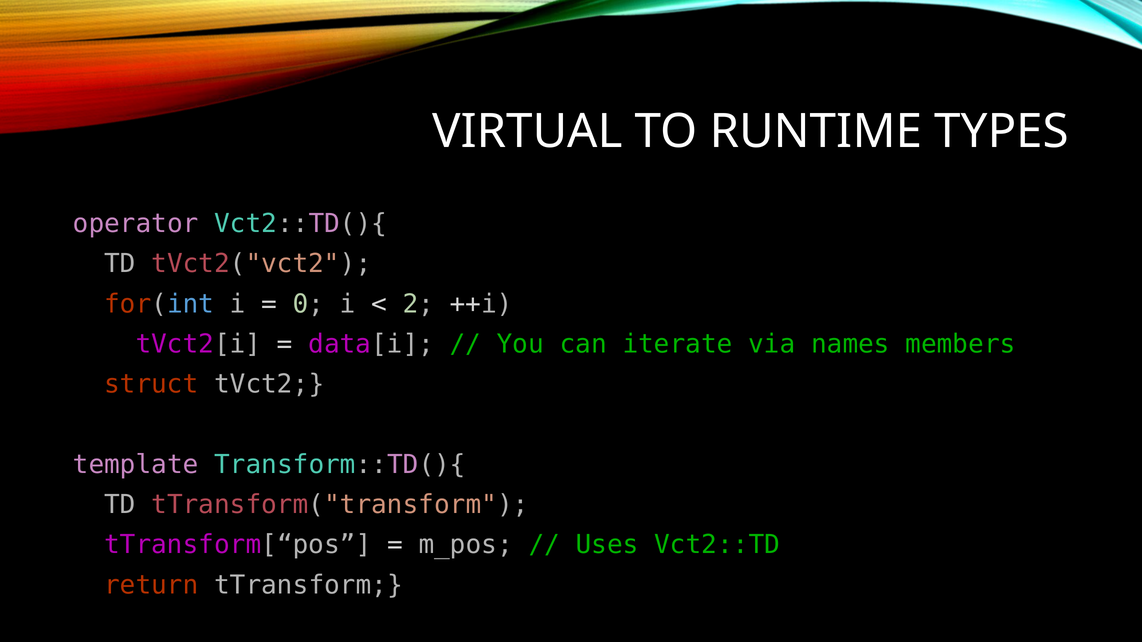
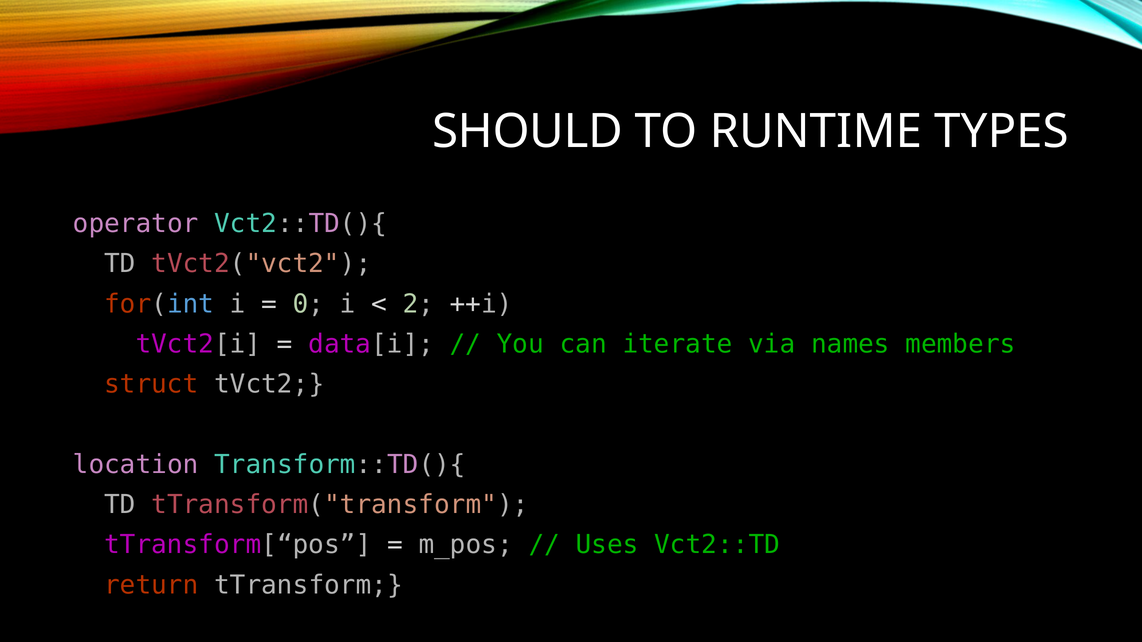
VIRTUAL: VIRTUAL -> SHOULD (528, 132)
template: template -> location (136, 465)
